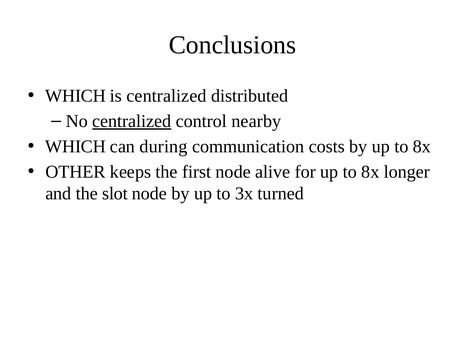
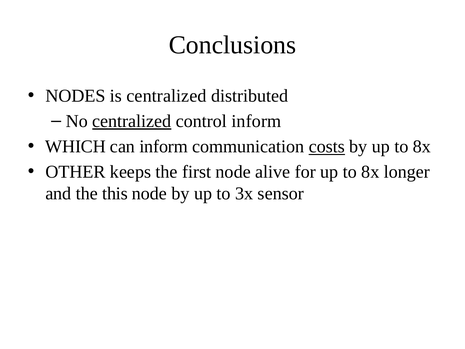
WHICH: WHICH -> NODES (75, 96)
control nearby: nearby -> inform (256, 121)
can during: during -> inform (164, 146)
costs underline: none -> present (327, 146)
slot: slot -> this (115, 194)
turned: turned -> sensor (281, 194)
